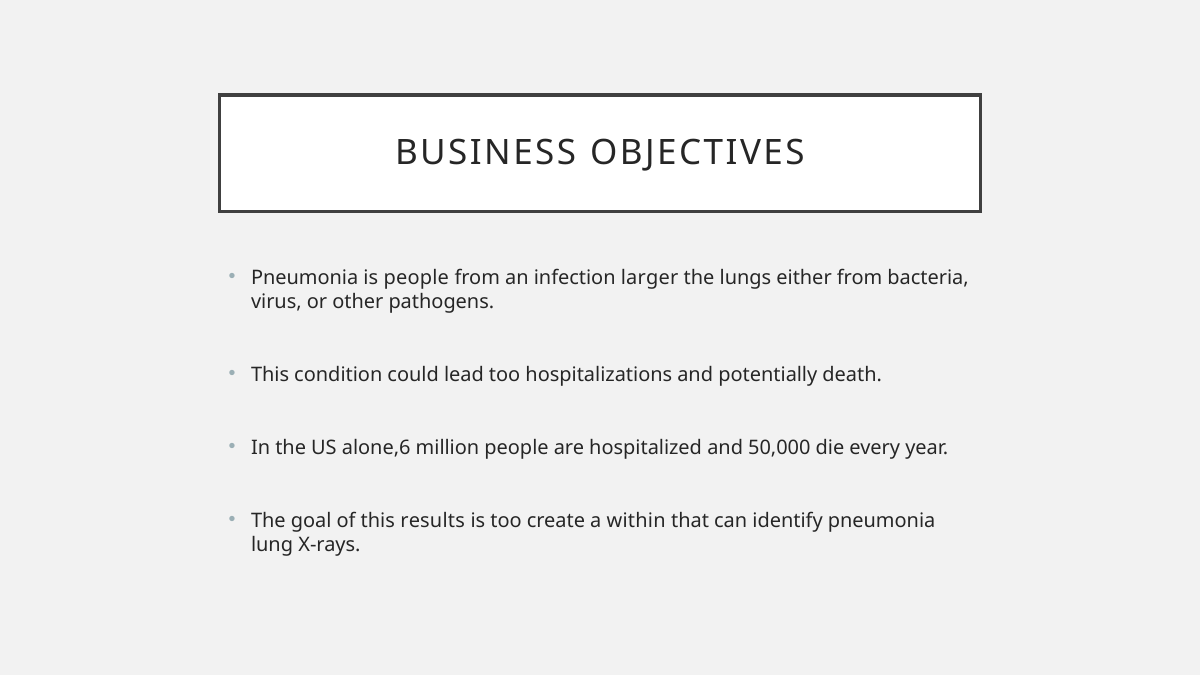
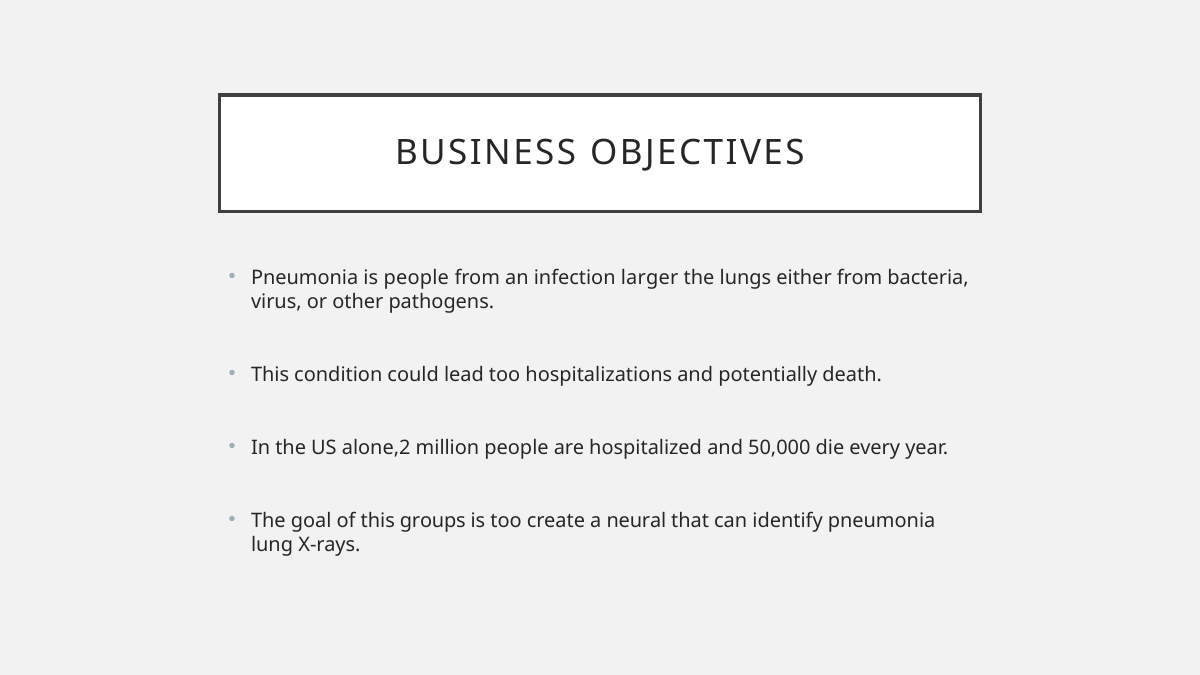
alone,6: alone,6 -> alone,2 (376, 448)
results: results -> groups (433, 521)
within: within -> neural (636, 521)
